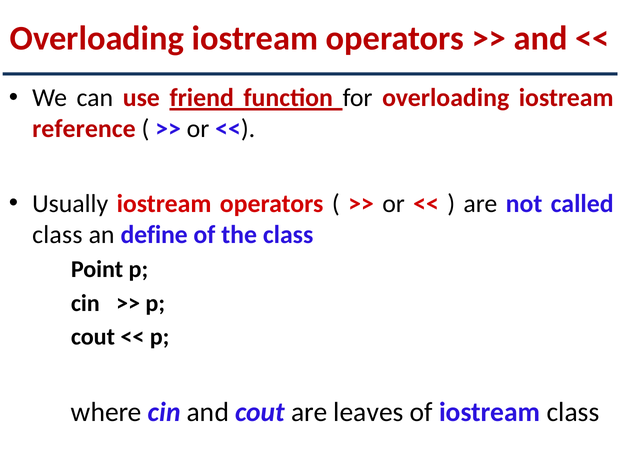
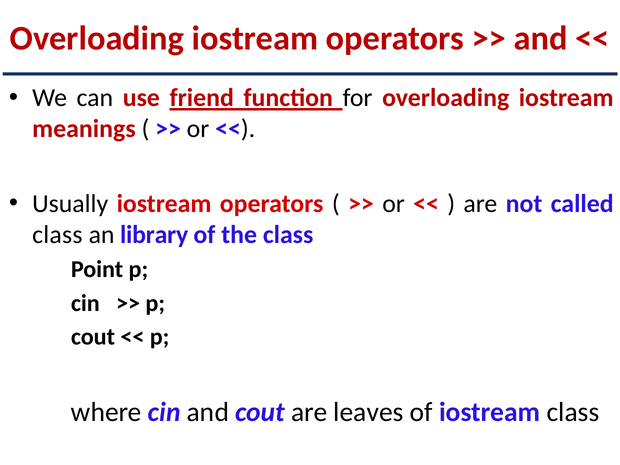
reference: reference -> meanings (84, 129)
define: define -> library (154, 235)
